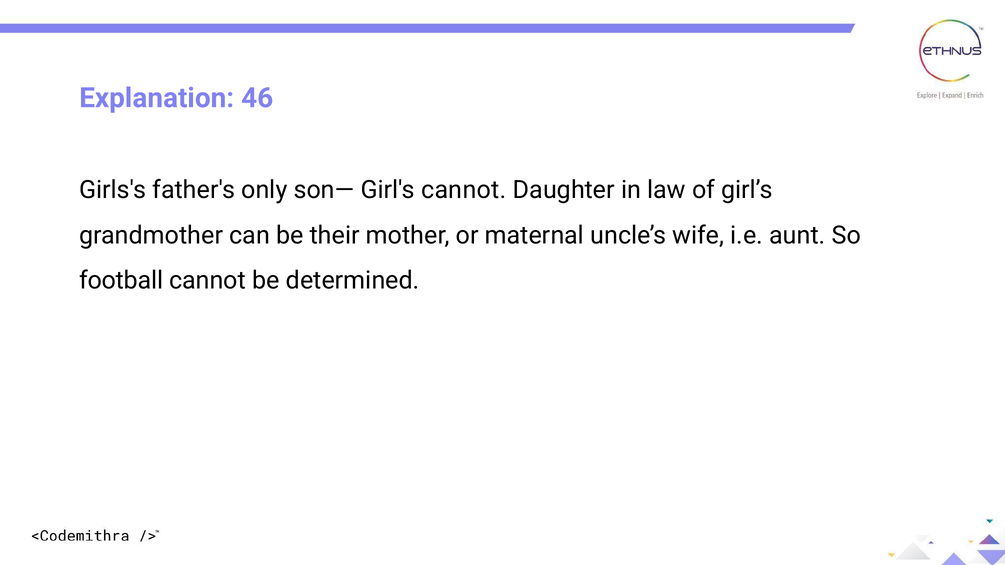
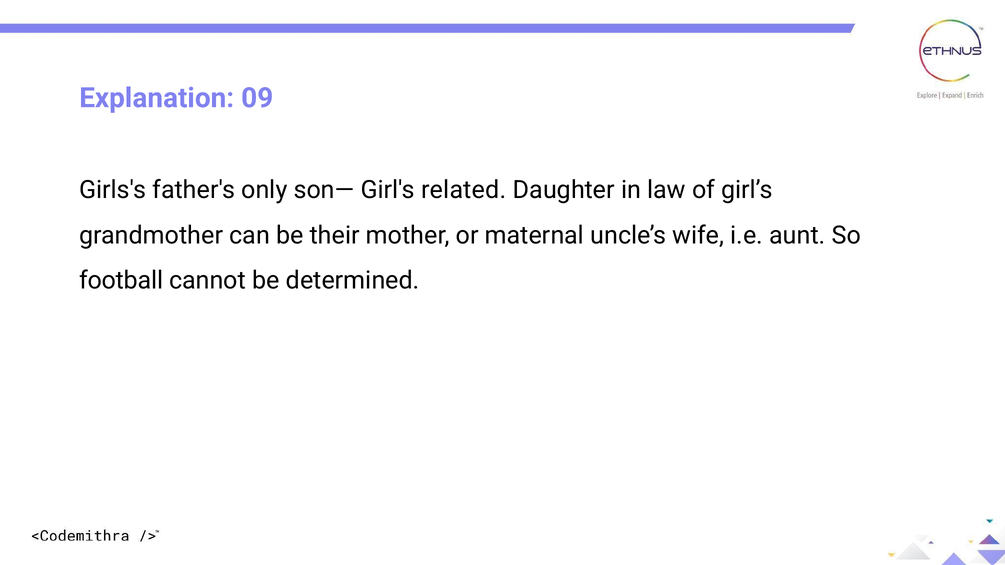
Explanation 46: 46 -> 09 (257, 98)
Girl's cannot: cannot -> related (464, 190)
